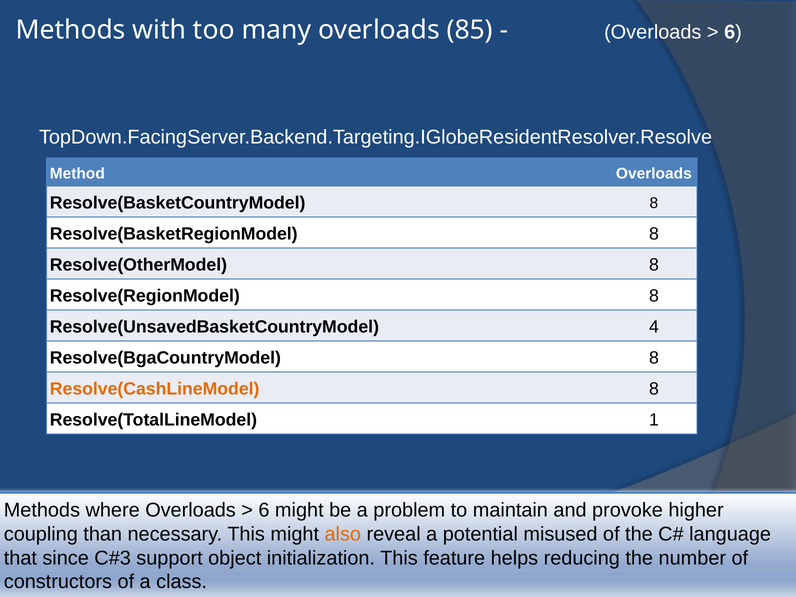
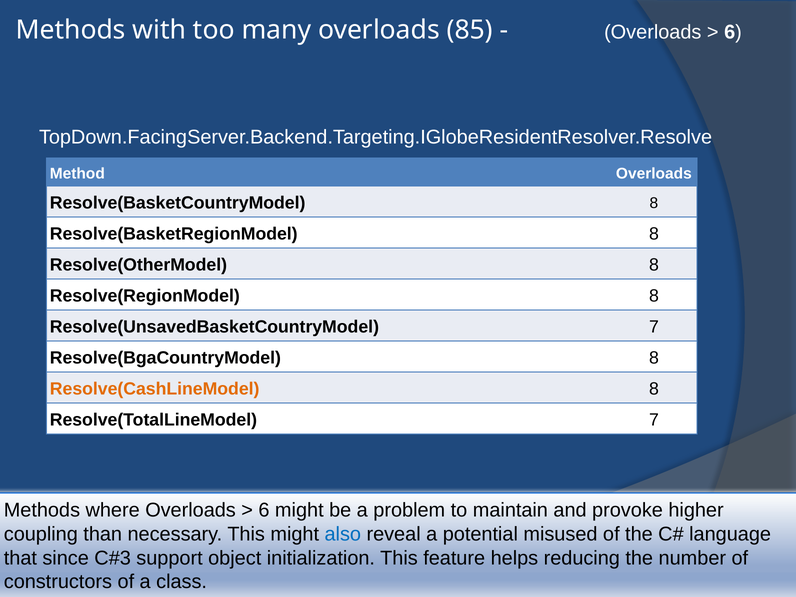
Resolve(UnsavedBasketCountryModel 4: 4 -> 7 (654, 327)
Resolve(TotalLineModel 1: 1 -> 7 (654, 420)
also colour: orange -> blue (343, 534)
